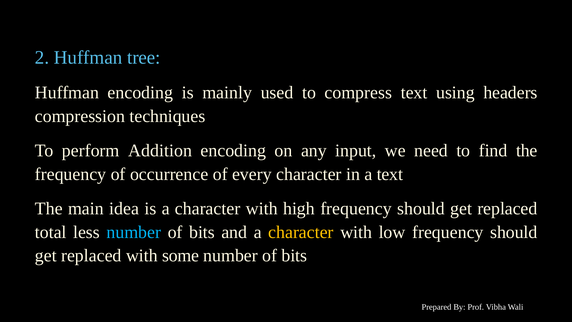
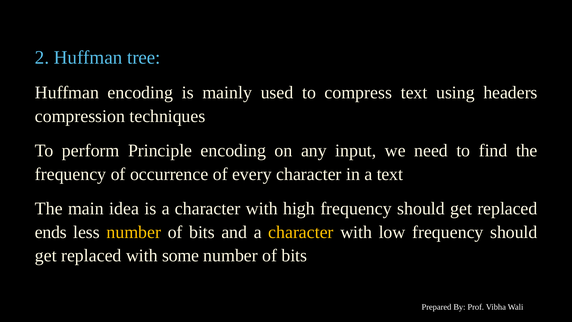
Addition: Addition -> Principle (160, 150)
total: total -> ends (51, 232)
number colour: light blue -> yellow (134, 232)
